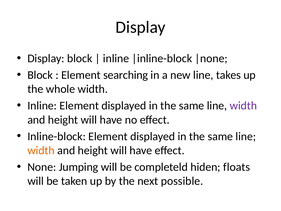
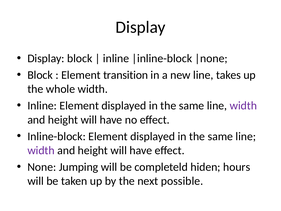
searching: searching -> transition (126, 75)
width colour: orange -> purple (41, 150)
floats: floats -> hours (237, 167)
